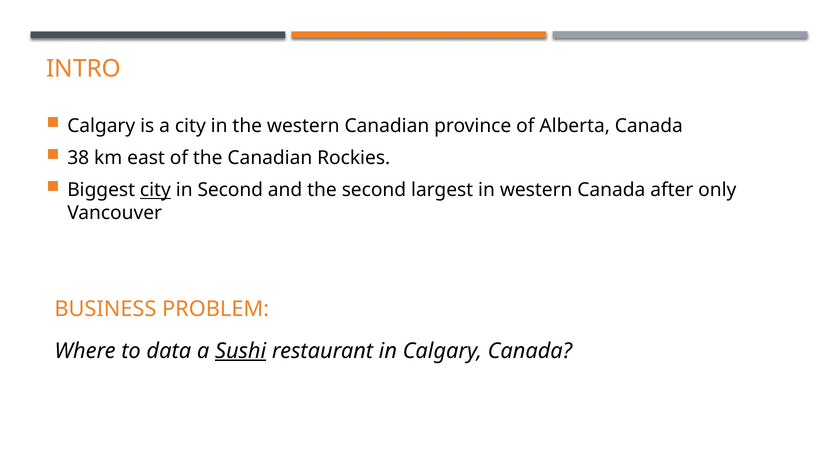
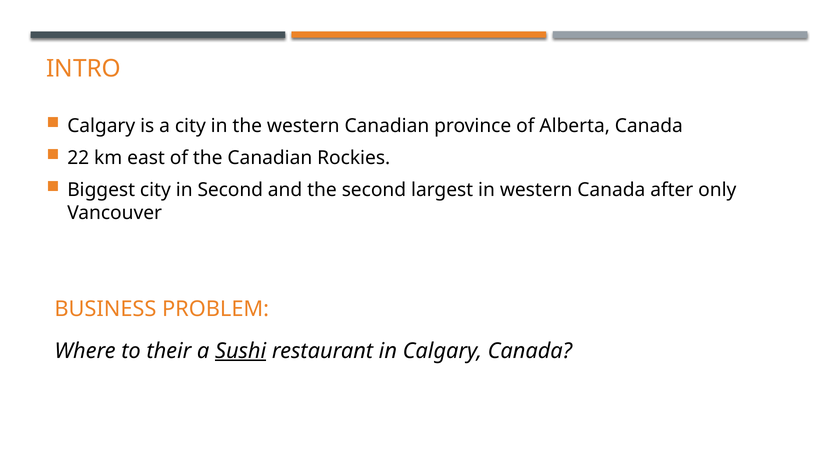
38: 38 -> 22 (78, 158)
city underline: present -> none (155, 190)
data: data -> their (169, 351)
